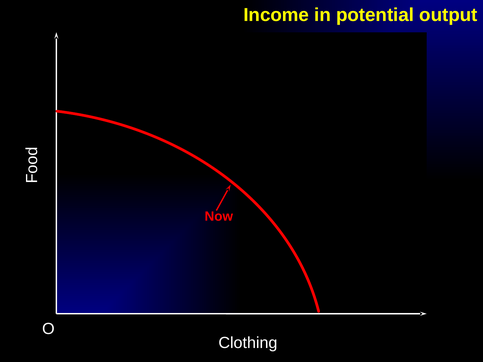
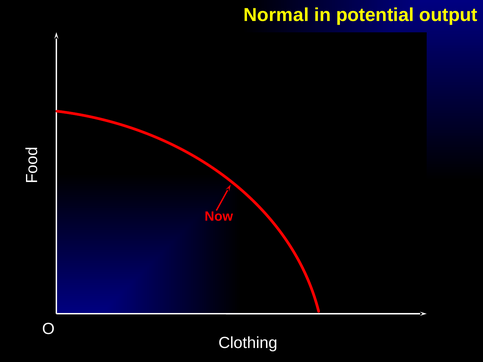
Income: Income -> Normal (276, 15)
